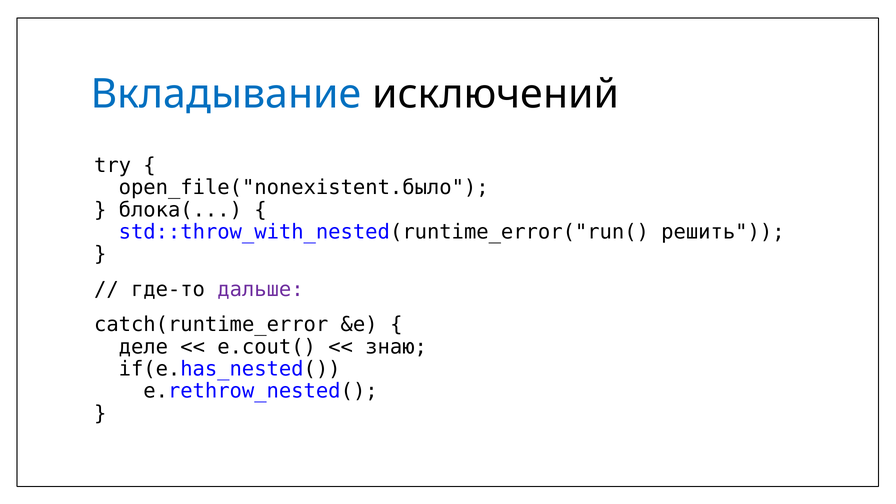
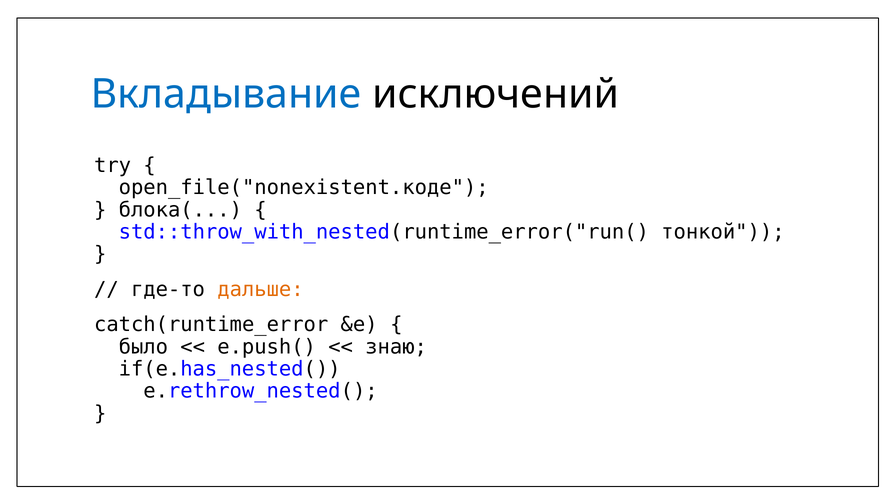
open_file("nonexistent.было: open_file("nonexistent.было -> open_file("nonexistent.коде (304, 188)
решить: решить -> тонкой (723, 232)
дальше colour: purple -> orange (260, 289)
деле: деле -> было (143, 347)
e.cout(: e.cout( -> e.push( (267, 347)
